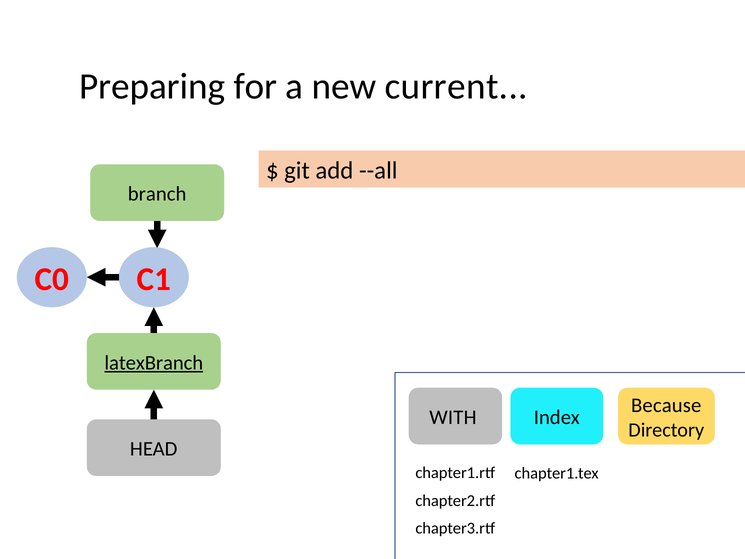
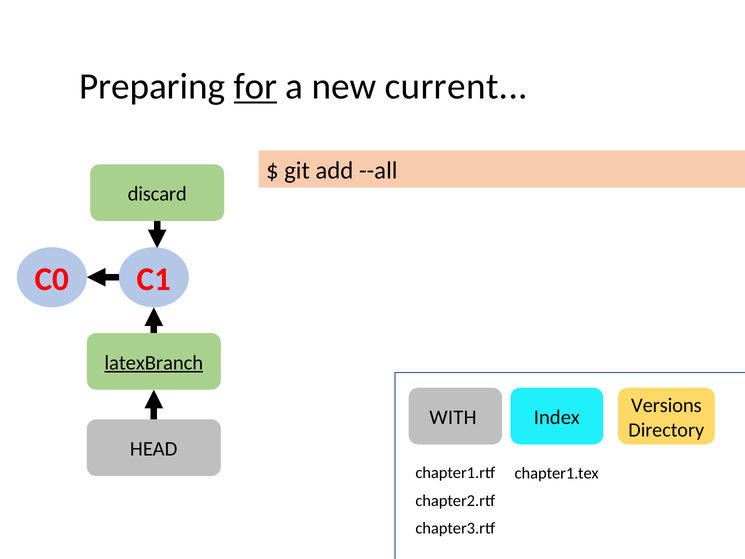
for underline: none -> present (256, 86)
branch: branch -> discard (157, 194)
Because: Because -> Versions (666, 405)
